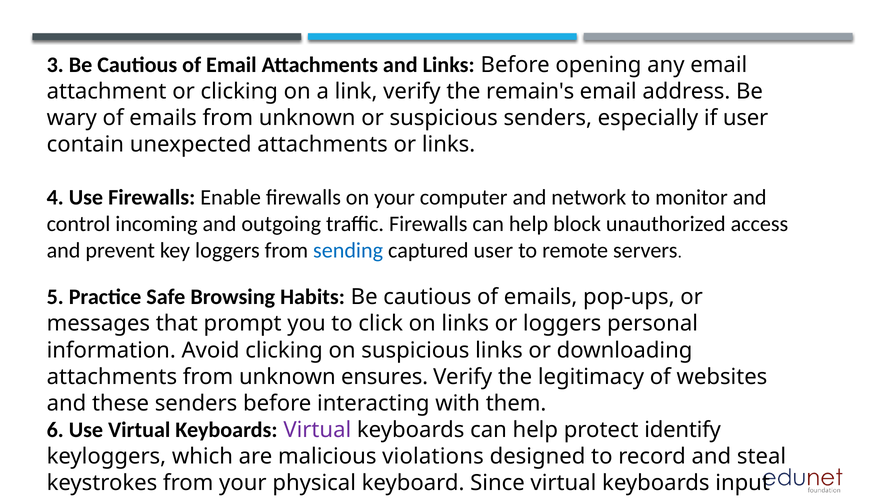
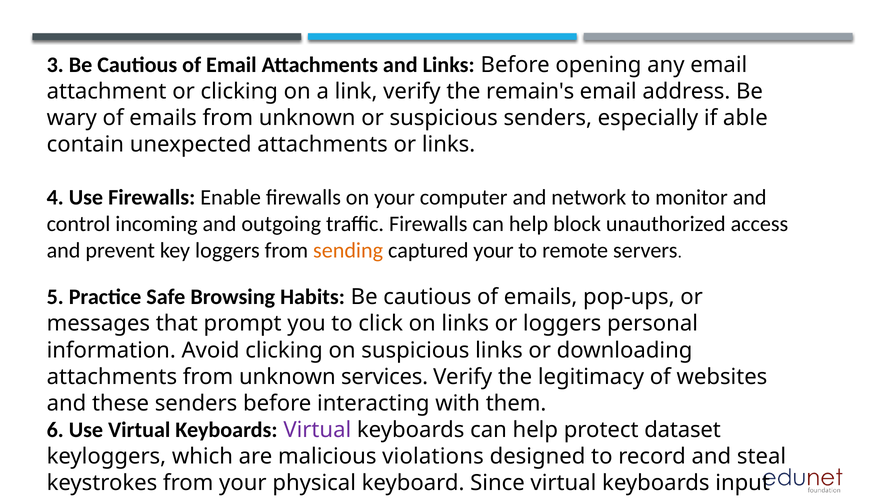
if user: user -> able (745, 118)
sending colour: blue -> orange (348, 251)
captured user: user -> your (494, 251)
ensures: ensures -> services (385, 377)
identify: identify -> dataset (683, 430)
